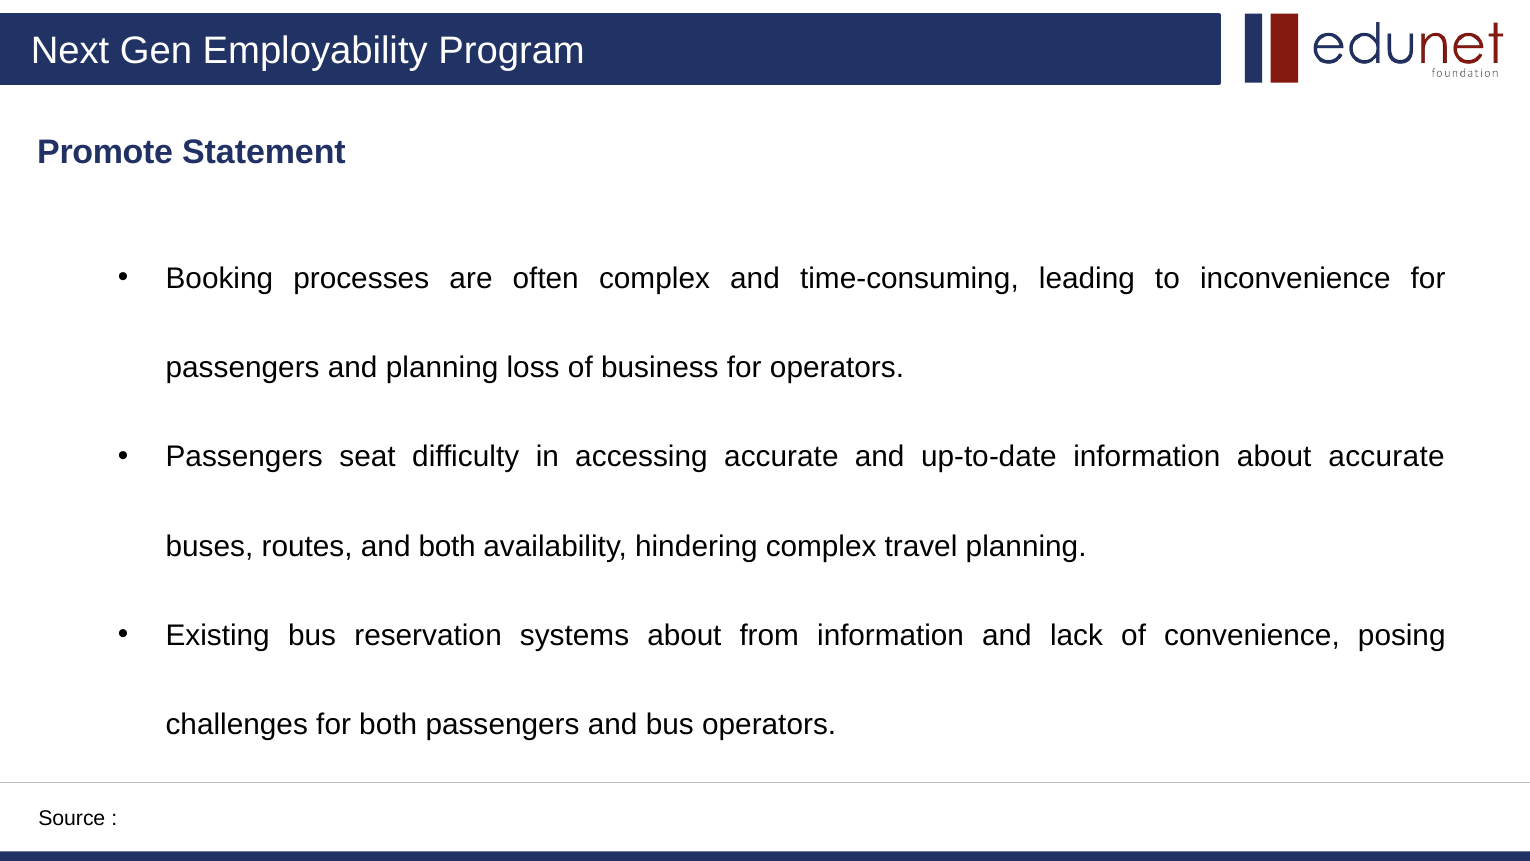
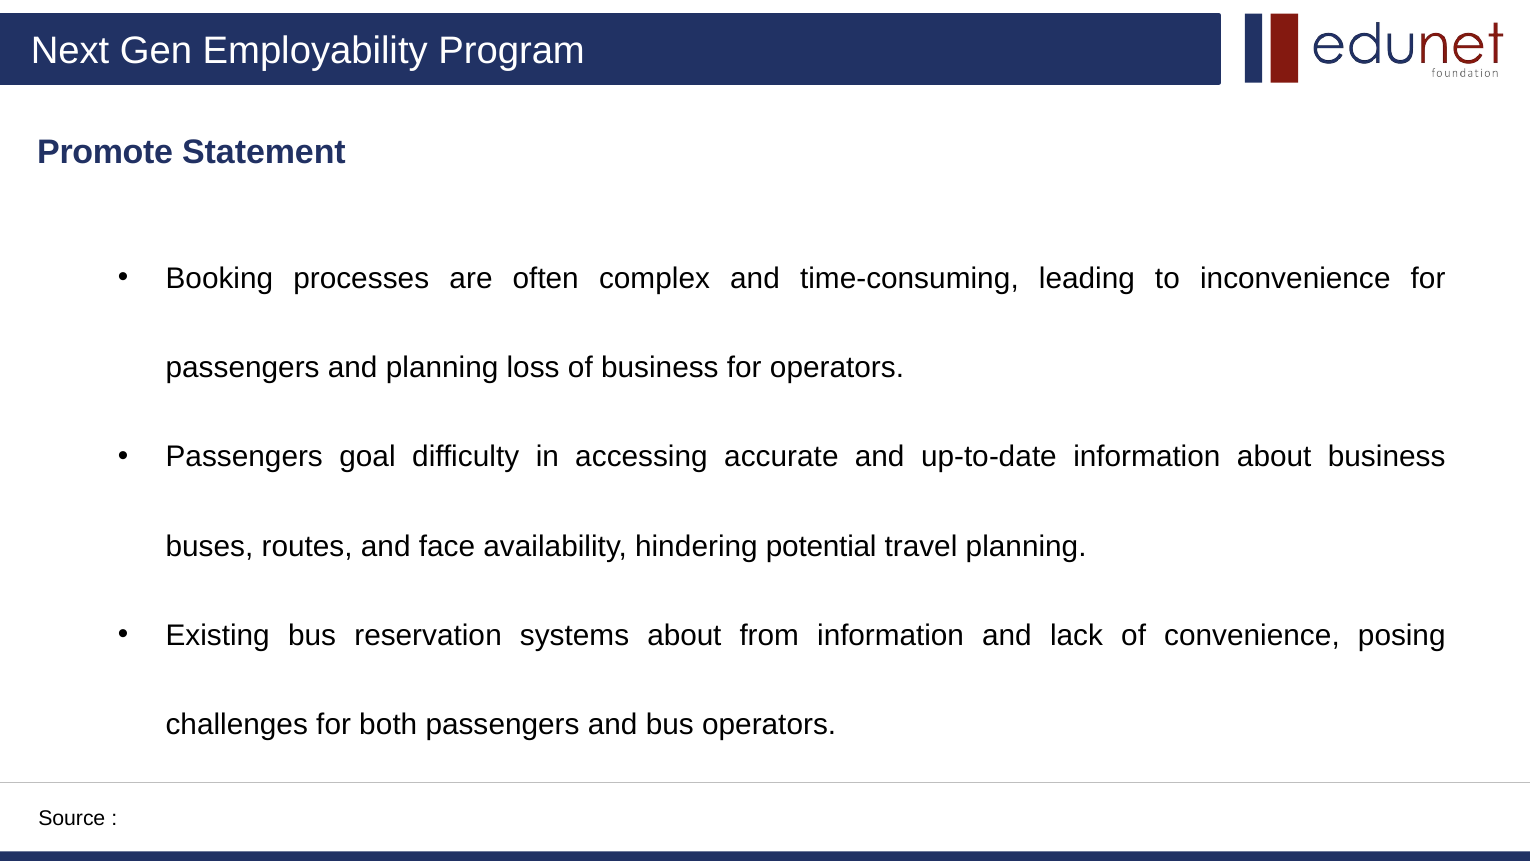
seat: seat -> goal (368, 457)
about accurate: accurate -> business (1387, 457)
and both: both -> face (447, 546)
hindering complex: complex -> potential (821, 546)
